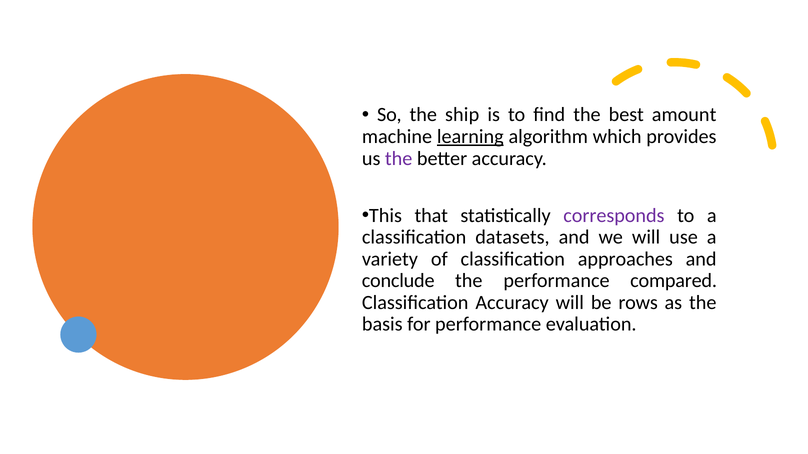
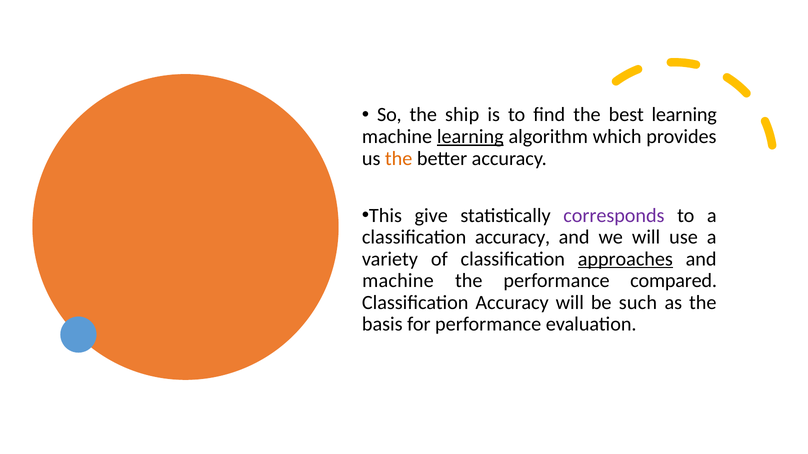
best amount: amount -> learning (684, 115)
the colour: purple -> orange (399, 159)
that: that -> give (431, 216)
datasets: datasets -> accuracy (513, 237)
approaches underline: none -> present (625, 259)
conclude: conclude -> machine (398, 281)
rows: rows -> such (638, 303)
